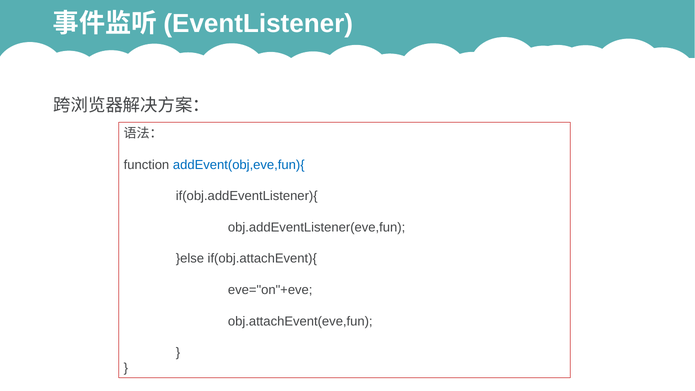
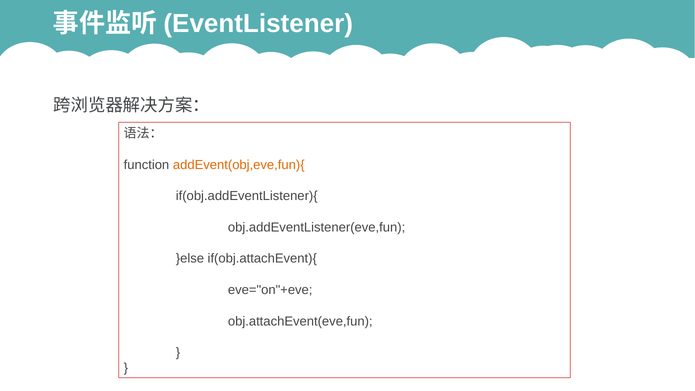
addEvent(obj,eve,fun){ colour: blue -> orange (239, 165)
